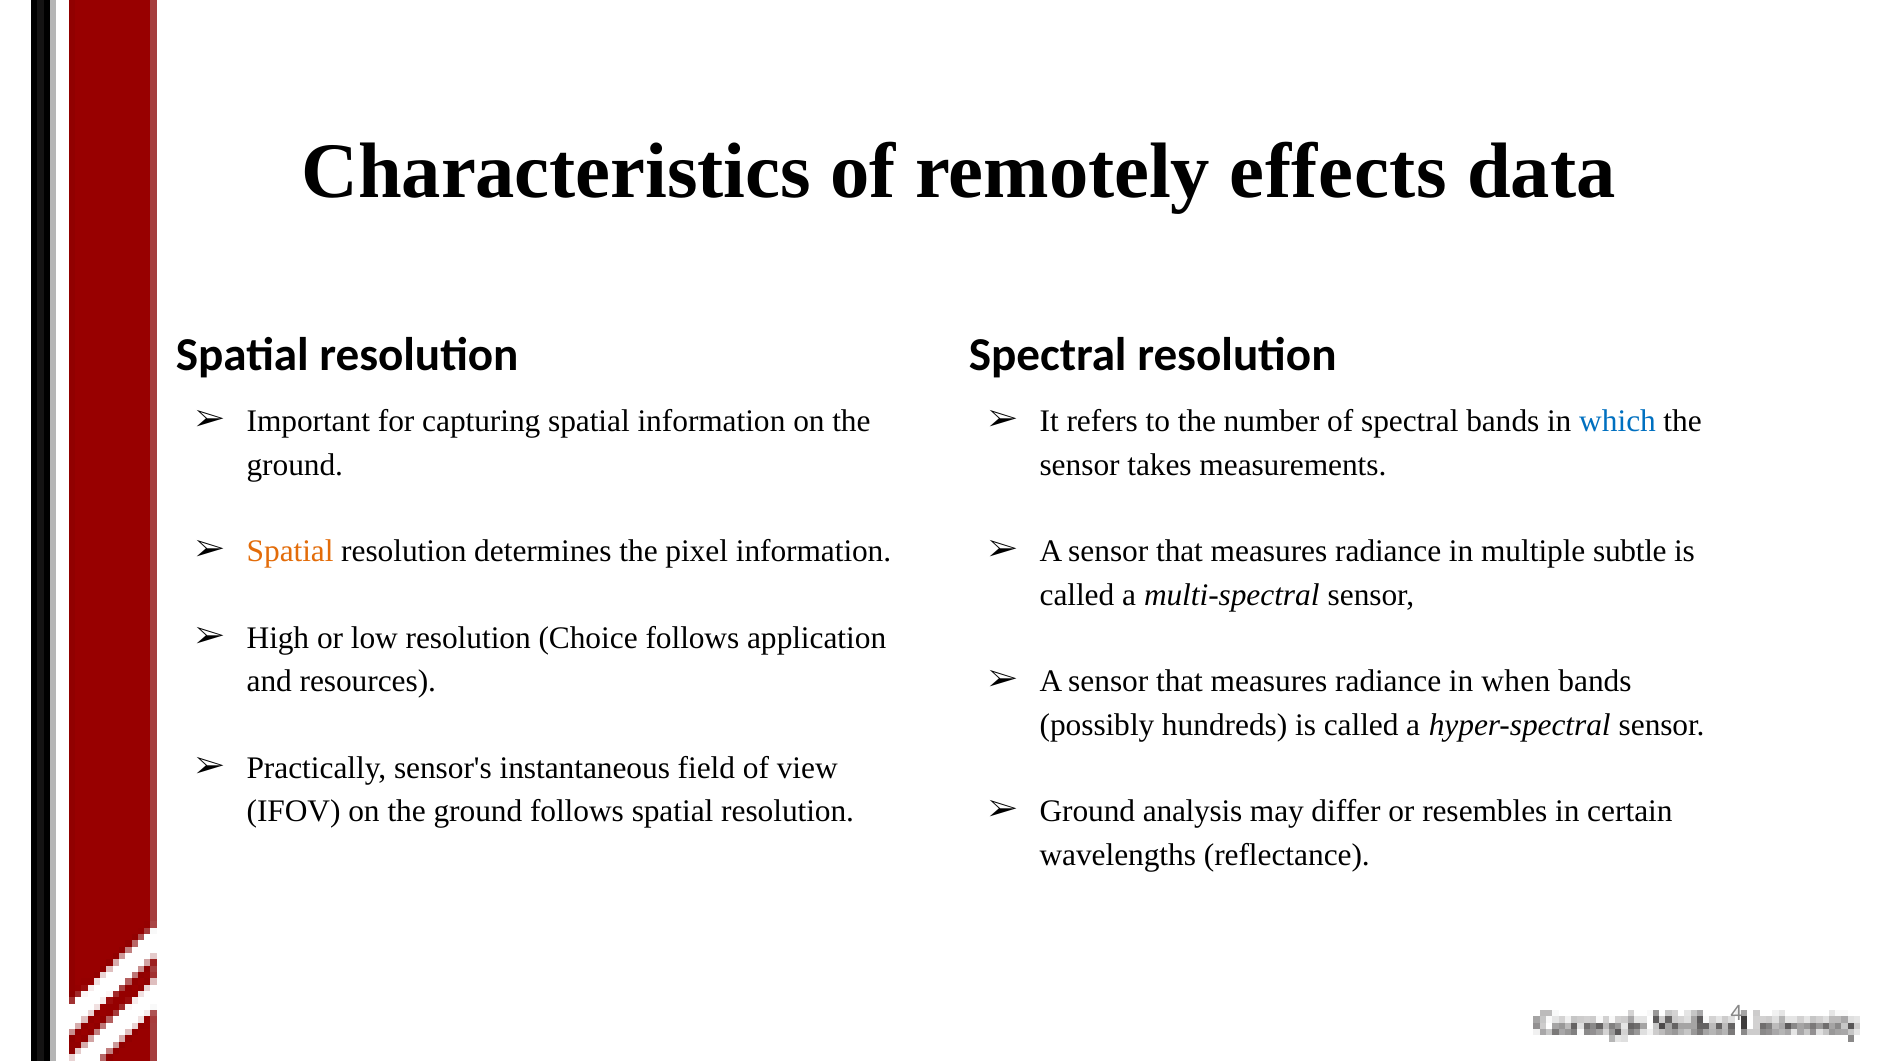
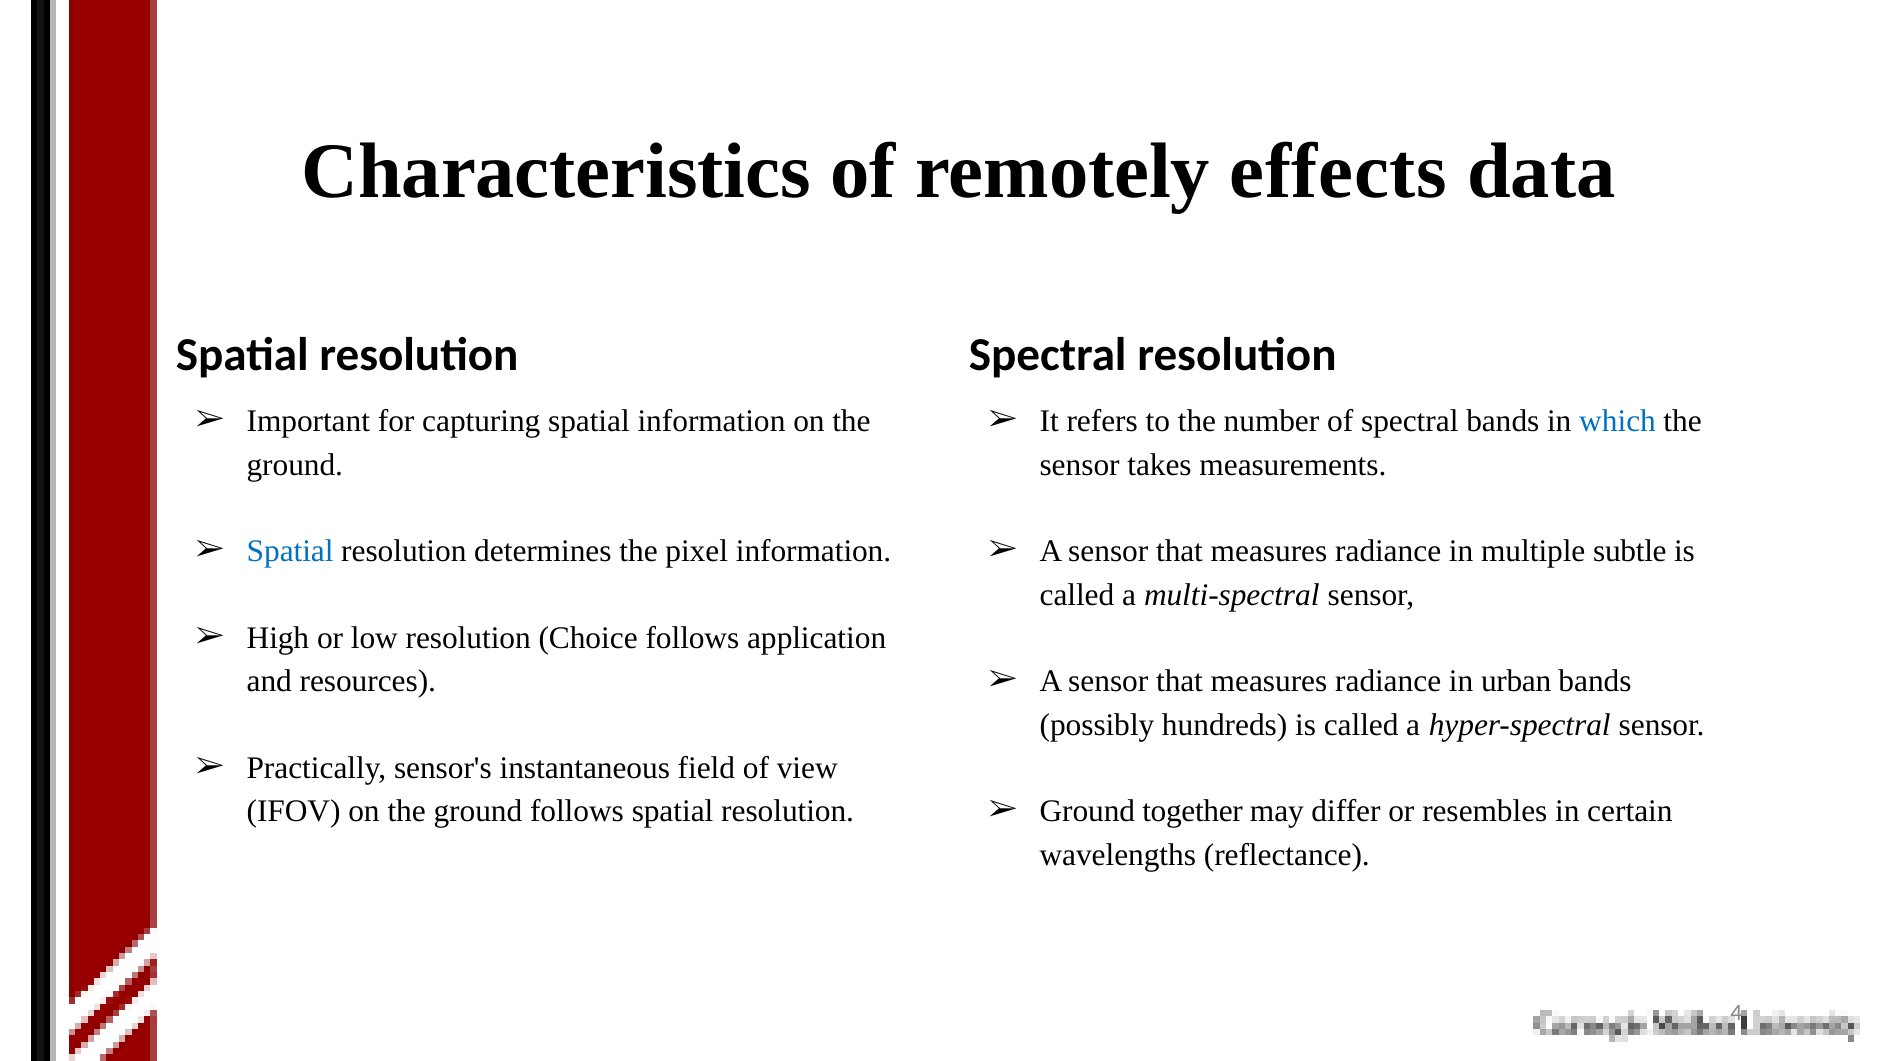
Spatial colour: orange -> blue (290, 551)
when: when -> urban (1516, 681)
analysis: analysis -> together (1193, 811)
